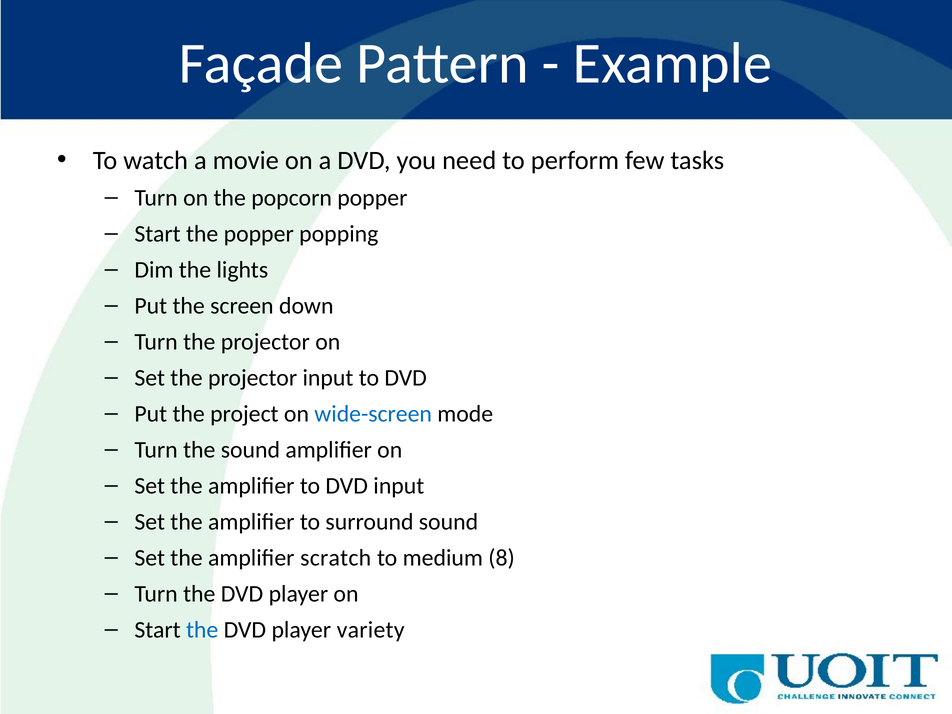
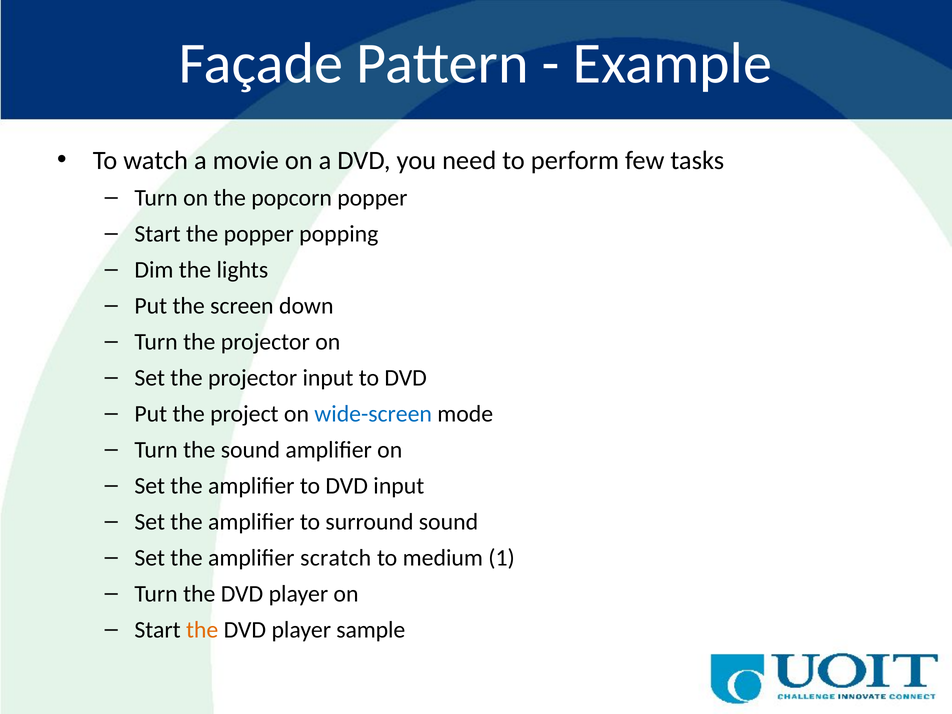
8: 8 -> 1 (502, 558)
the colour: blue -> orange (202, 630)
variety: variety -> sample (371, 630)
